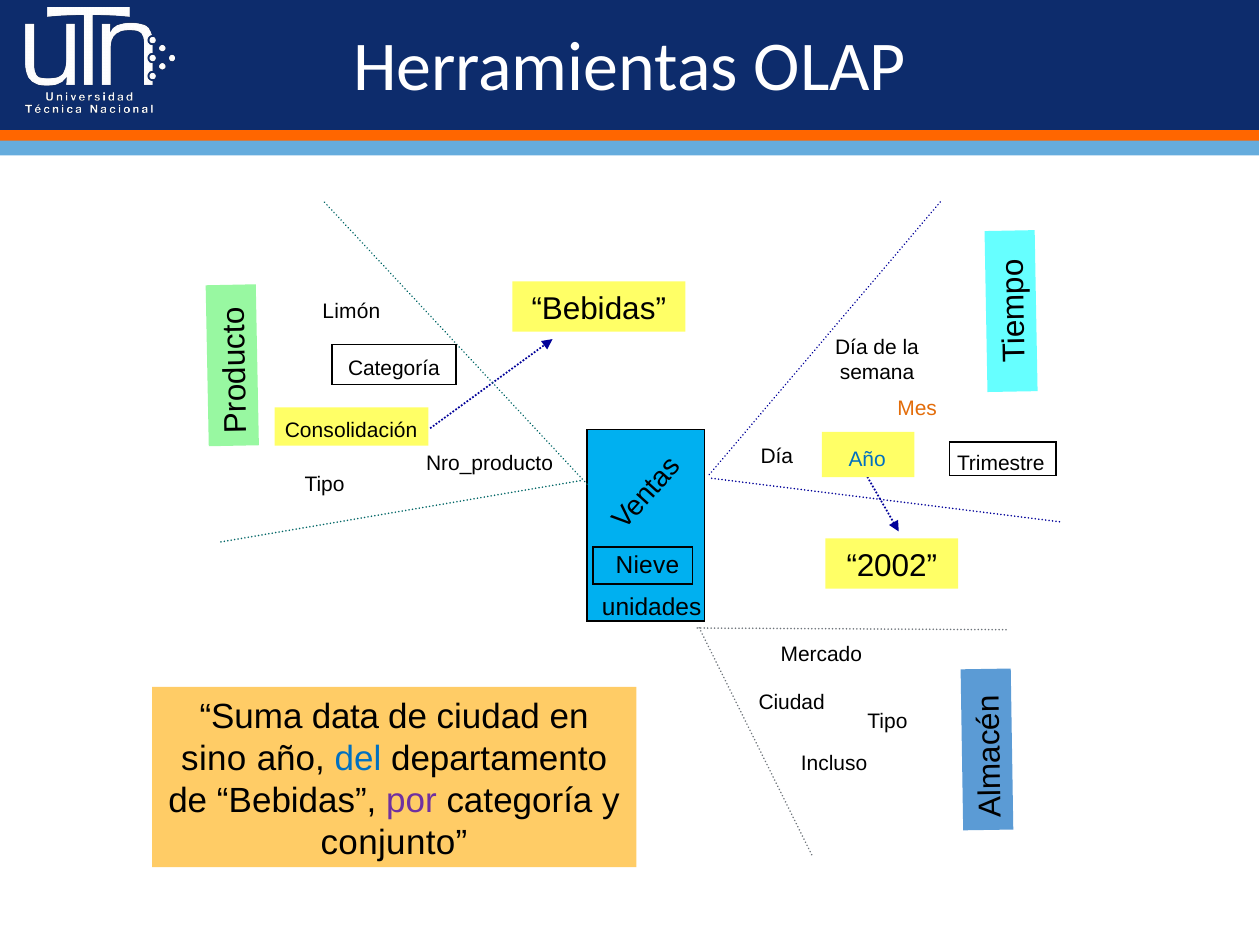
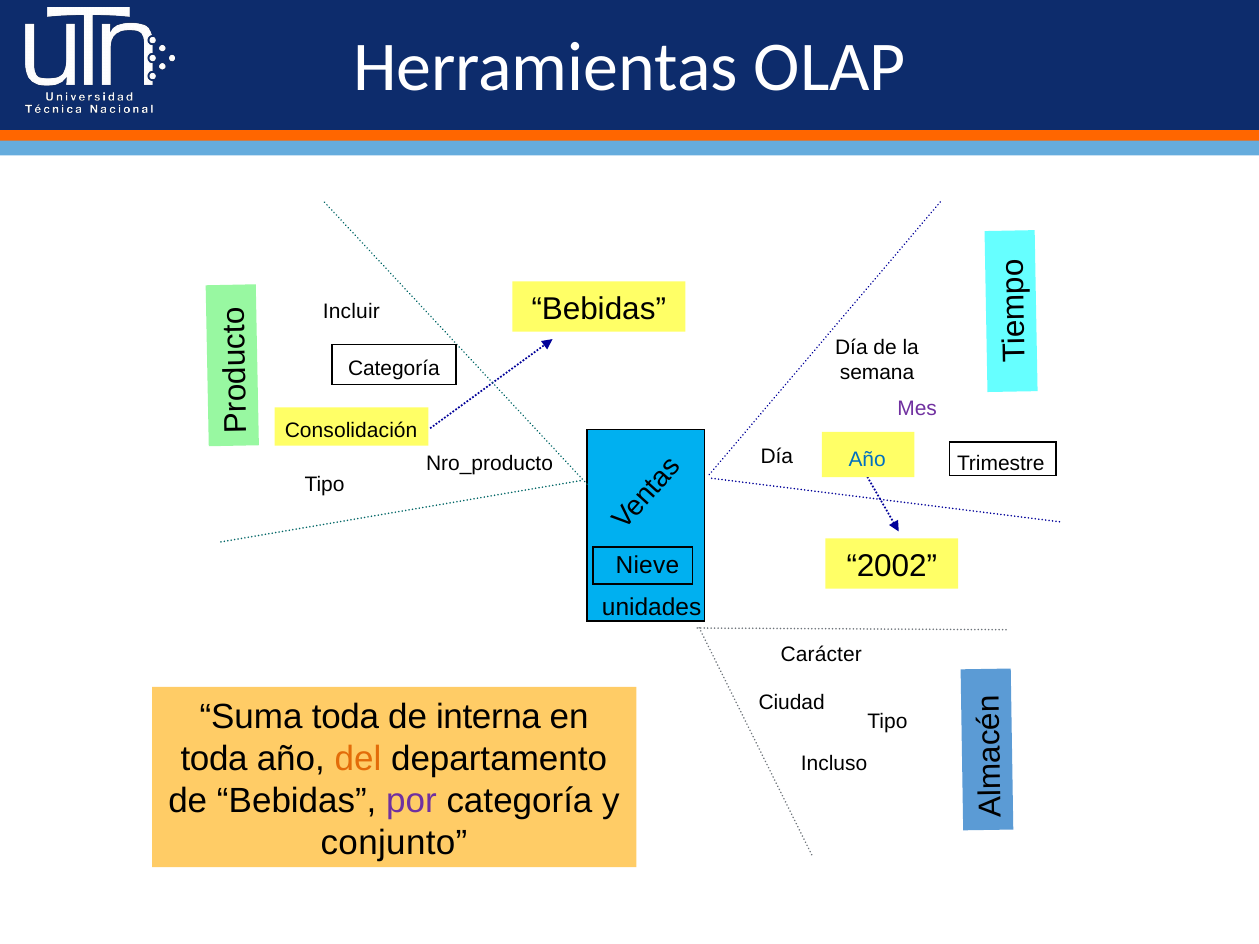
Limón: Limón -> Incluir (351, 312)
Mes colour: orange -> purple (917, 409)
Mercado: Mercado -> Carácter (821, 655)
Suma data: data -> toda (345, 717)
de ciudad: ciudad -> interna (488, 717)
sino: sino -> toda (214, 759)
del colour: blue -> orange (358, 759)
